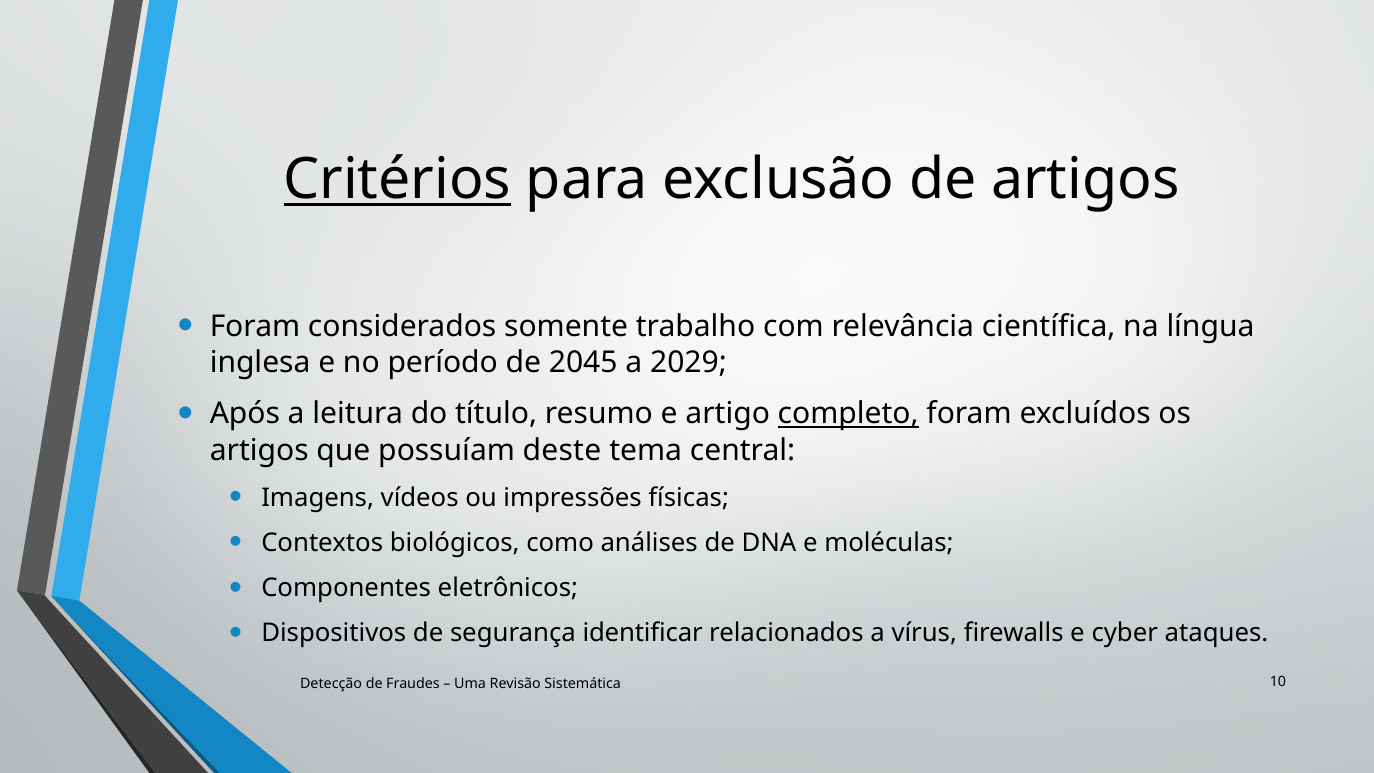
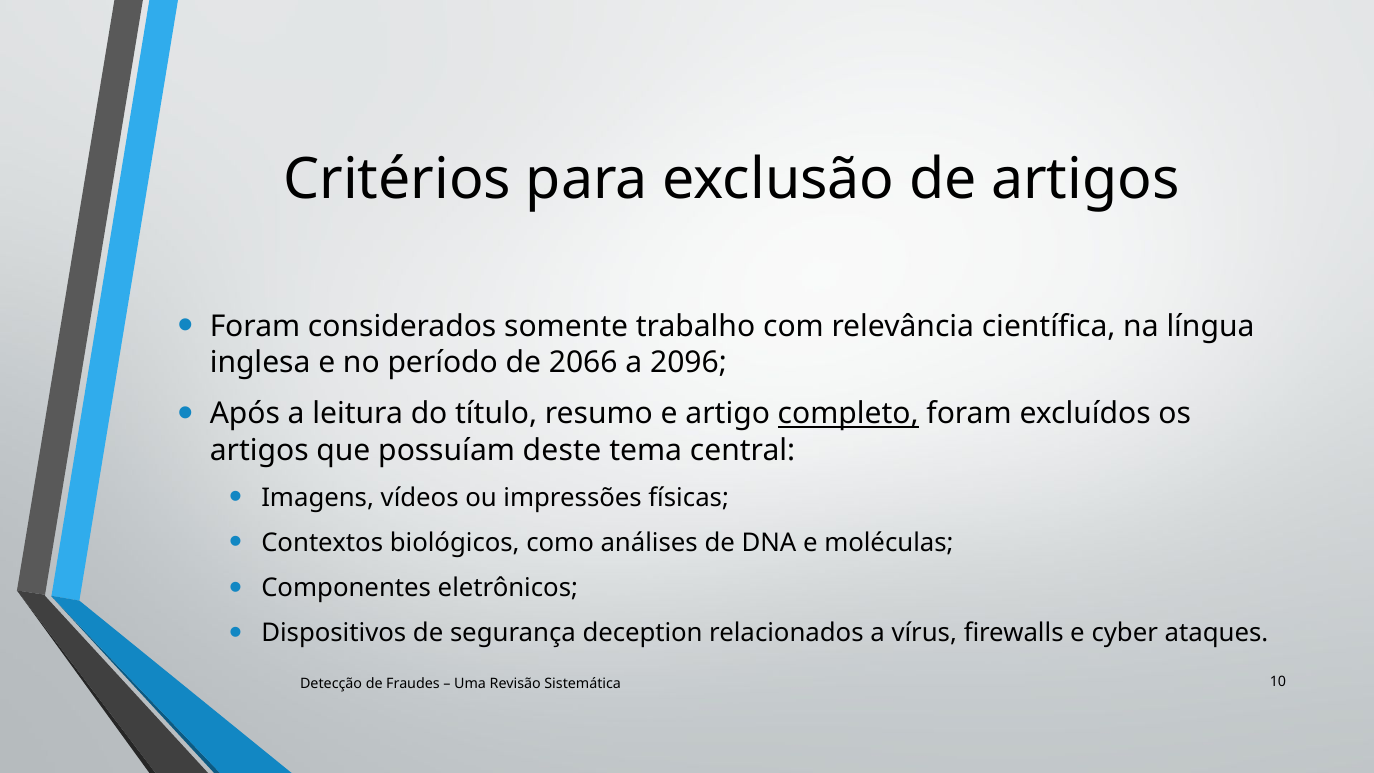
Critérios underline: present -> none (397, 180)
2045: 2045 -> 2066 (583, 362)
2029: 2029 -> 2096 (689, 362)
identificar: identificar -> deception (643, 633)
